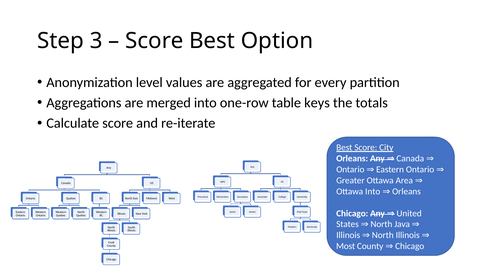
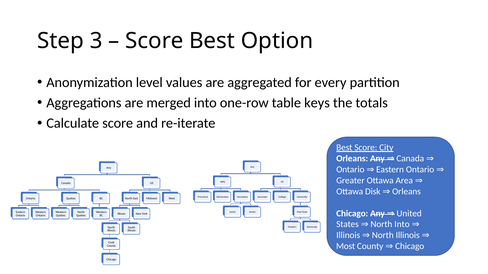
Ottawa Into: Into -> Disk (373, 192)
North Java: Java -> Into (402, 225)
